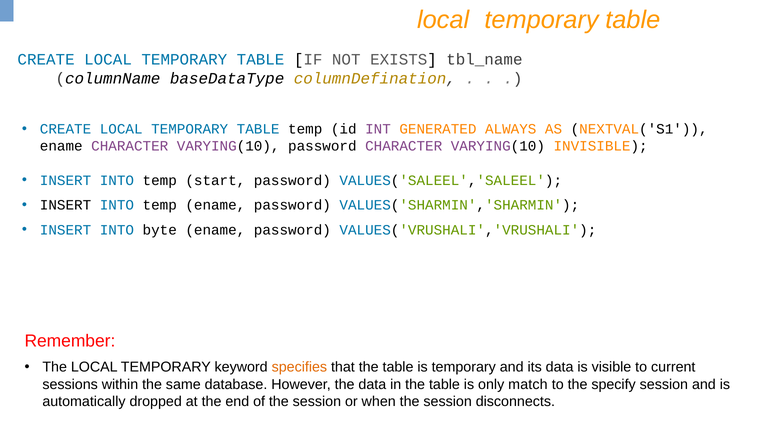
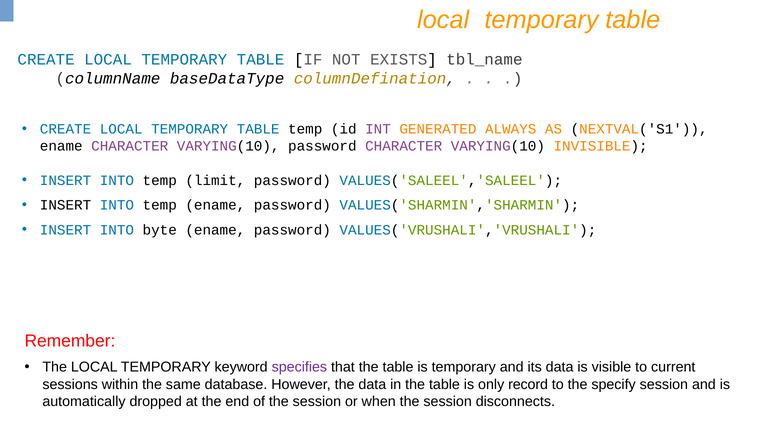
start: start -> limit (215, 180)
specifies colour: orange -> purple (299, 367)
match: match -> record (528, 384)
